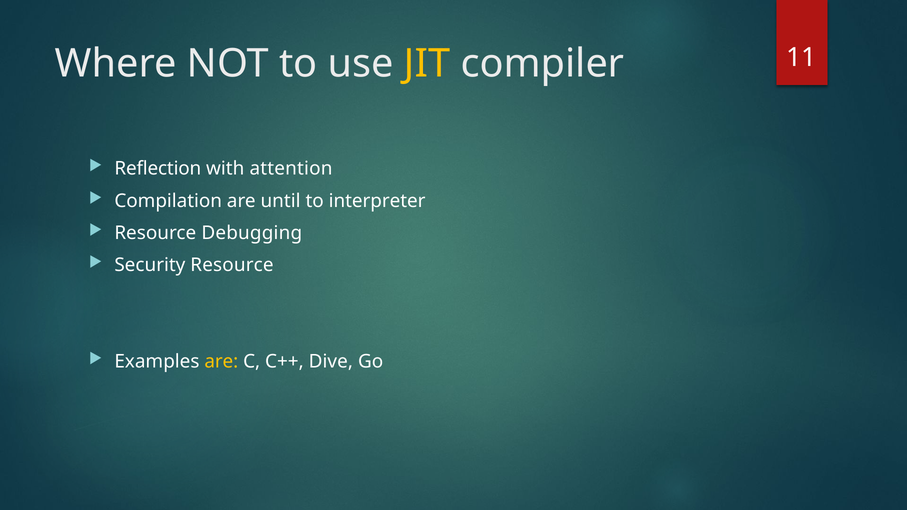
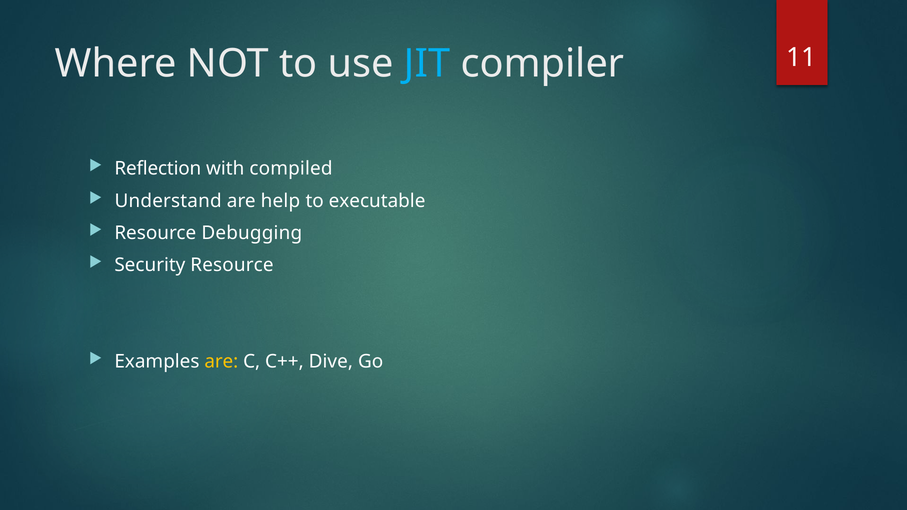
JIT colour: yellow -> light blue (427, 64)
attention: attention -> compiled (291, 169)
Compilation: Compilation -> Understand (168, 201)
until: until -> help (280, 201)
interpreter: interpreter -> executable (377, 201)
